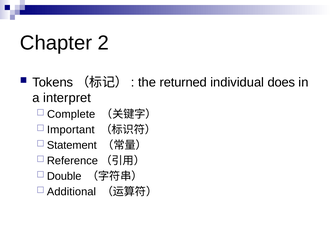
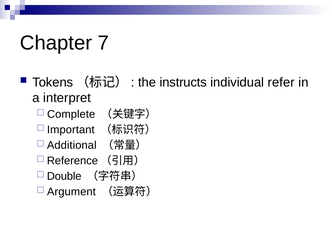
2: 2 -> 7 (103, 43)
returned: returned -> instructs (183, 82)
does: does -> refer (281, 82)
Statement: Statement -> Additional (72, 145)
Additional: Additional -> Argument (71, 192)
